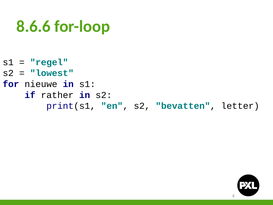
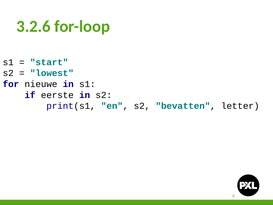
8.6.6: 8.6.6 -> 3.2.6 (34, 26)
regel: regel -> start (49, 62)
rather: rather -> eerste (57, 95)
